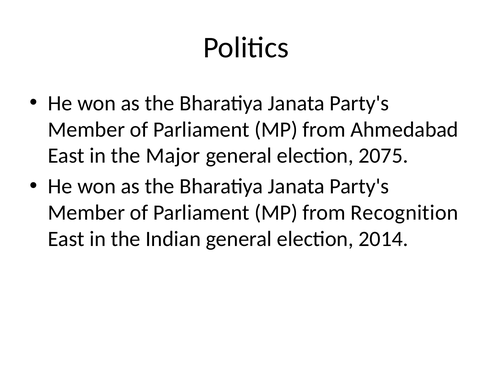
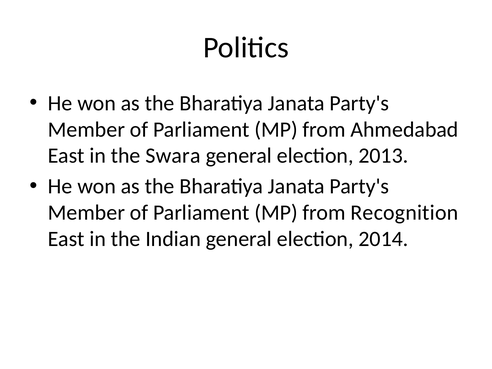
Major: Major -> Swara (173, 156)
2075: 2075 -> 2013 (383, 156)
